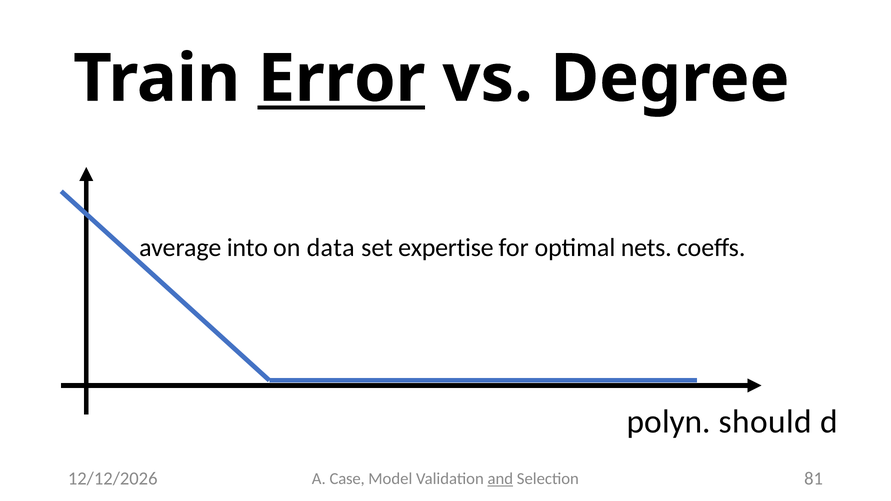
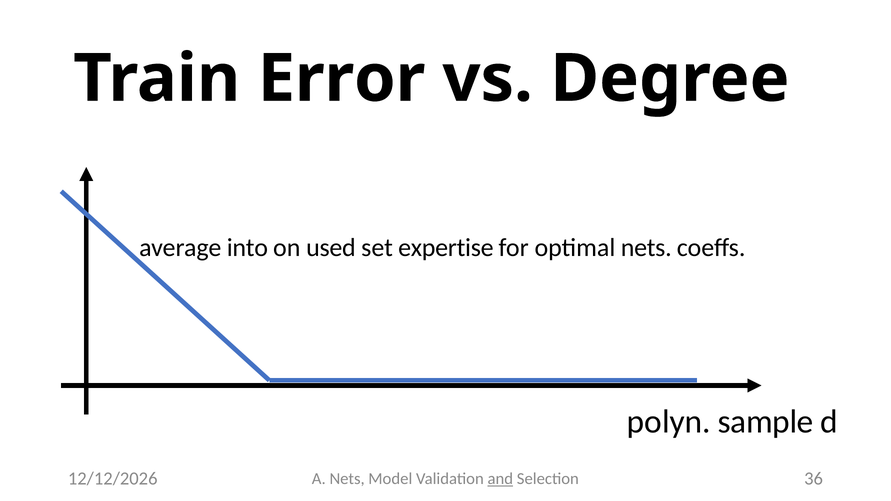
Error underline: present -> none (342, 79)
data: data -> used (331, 248)
should: should -> sample (766, 422)
A Case: Case -> Nets (347, 479)
81: 81 -> 36 (814, 479)
